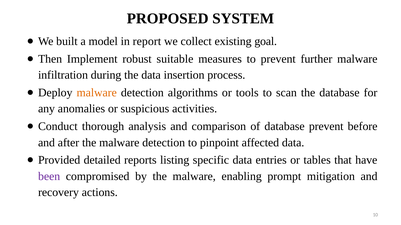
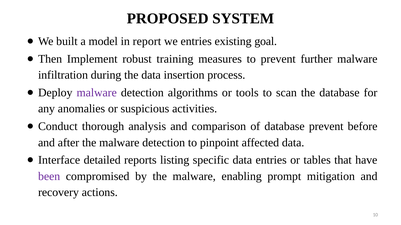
we collect: collect -> entries (196, 42)
suitable: suitable -> training (175, 59)
malware colour: orange -> purple (97, 93)
Provided: Provided -> Interface (59, 160)
